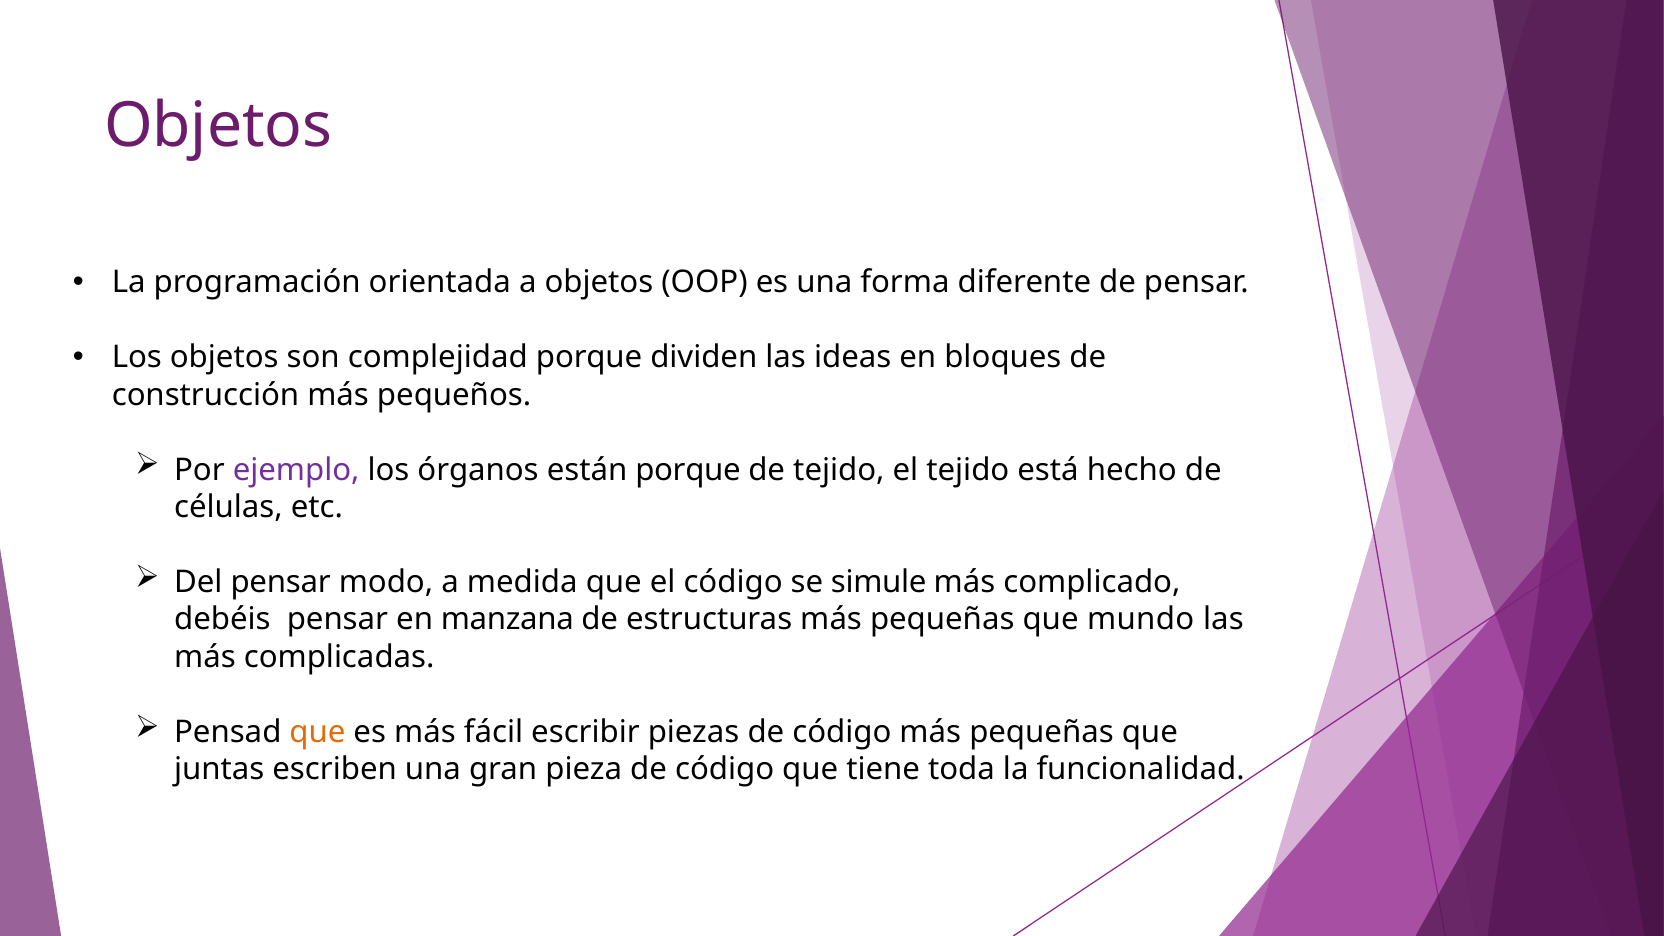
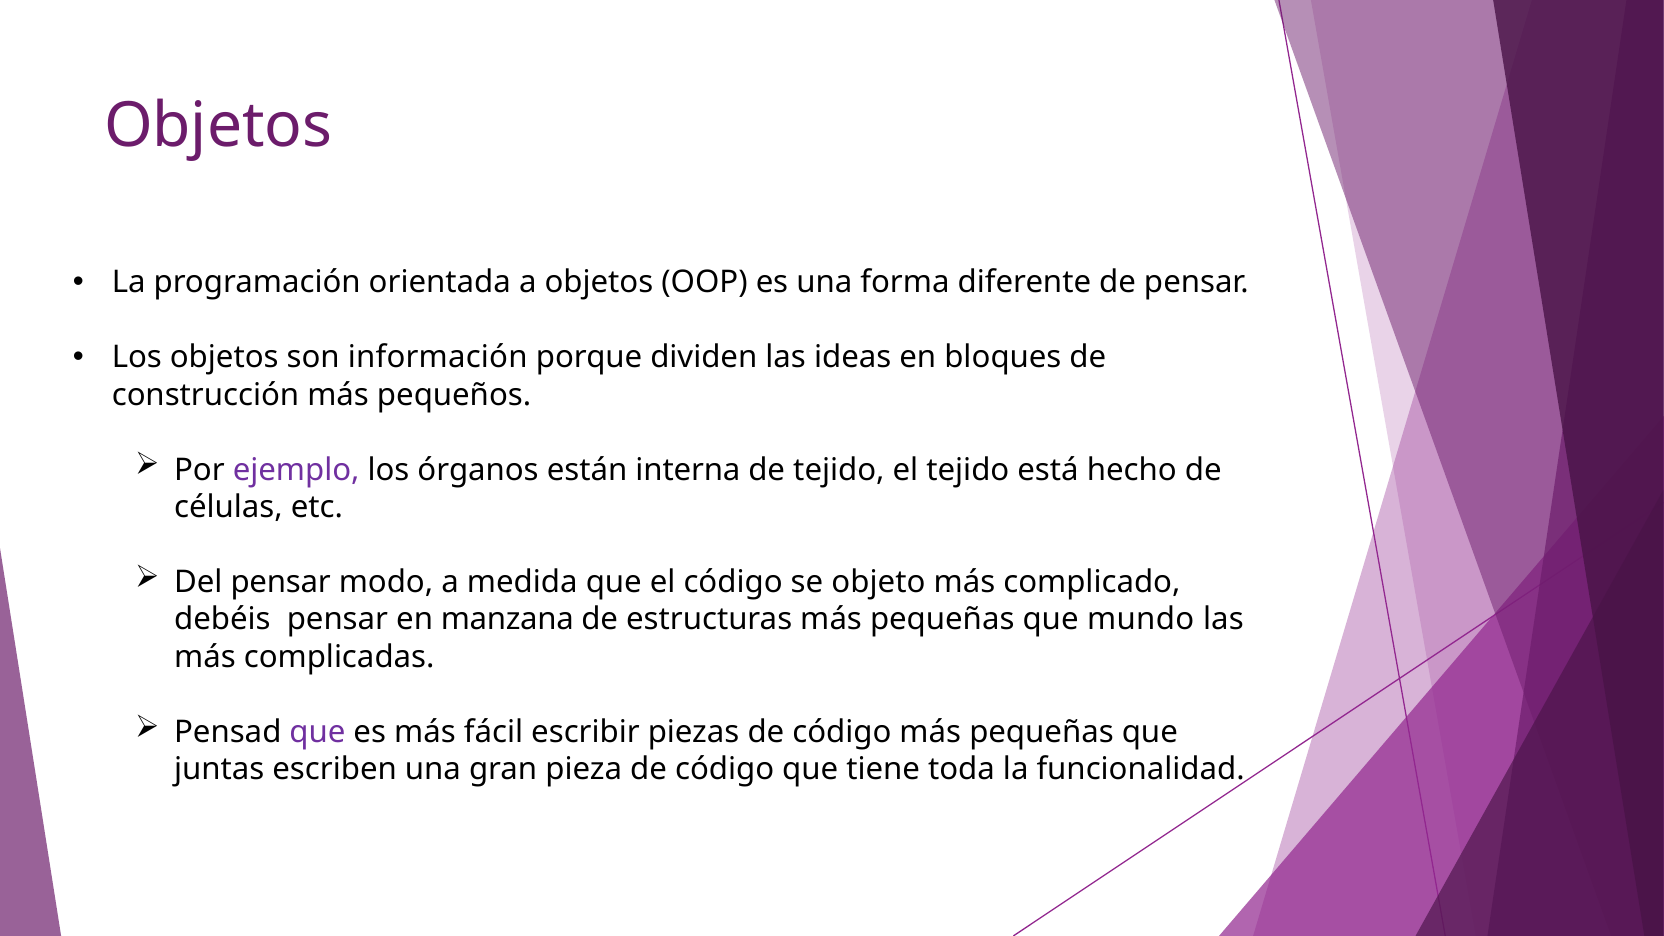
complejidad: complejidad -> información (438, 357)
están porque: porque -> interna (688, 470)
simule: simule -> objeto (878, 582)
que colour: orange -> purple (318, 732)
